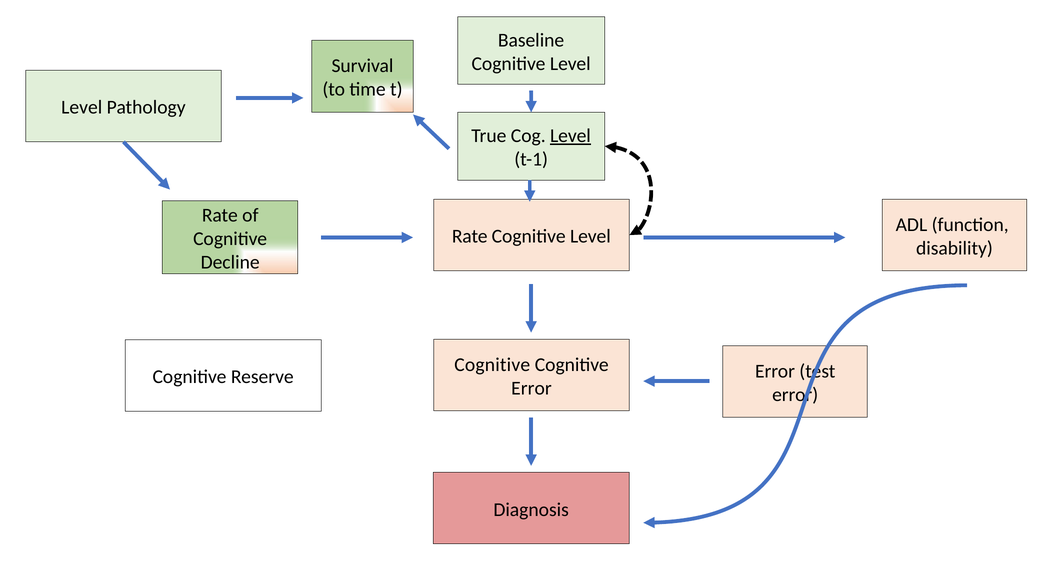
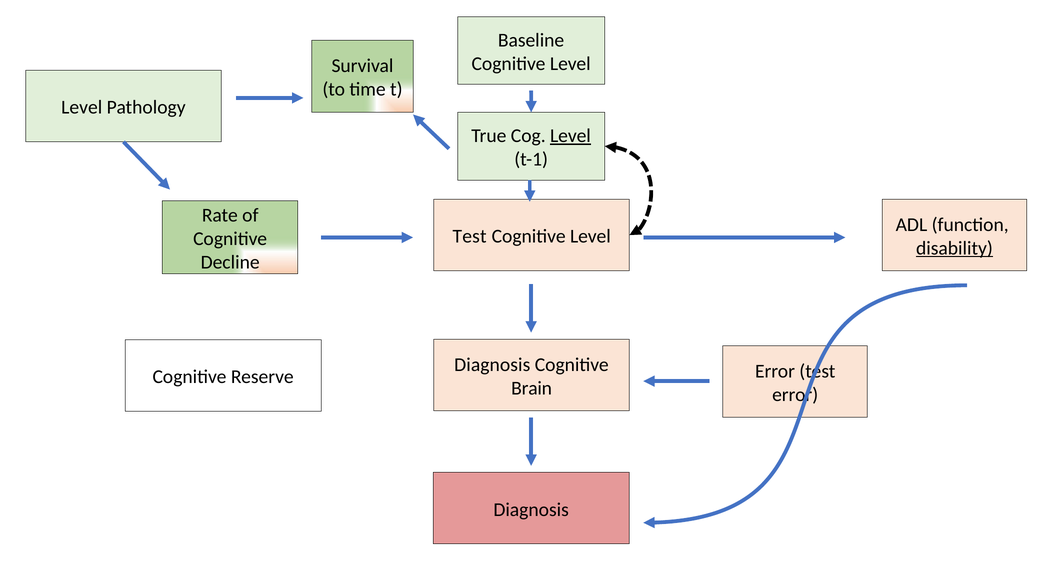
Rate: Rate -> Test (470, 237)
disability underline: none -> present (954, 248)
Cognitive: Cognitive -> Diagnosis (492, 365)
Error: Error -> Brain (532, 388)
